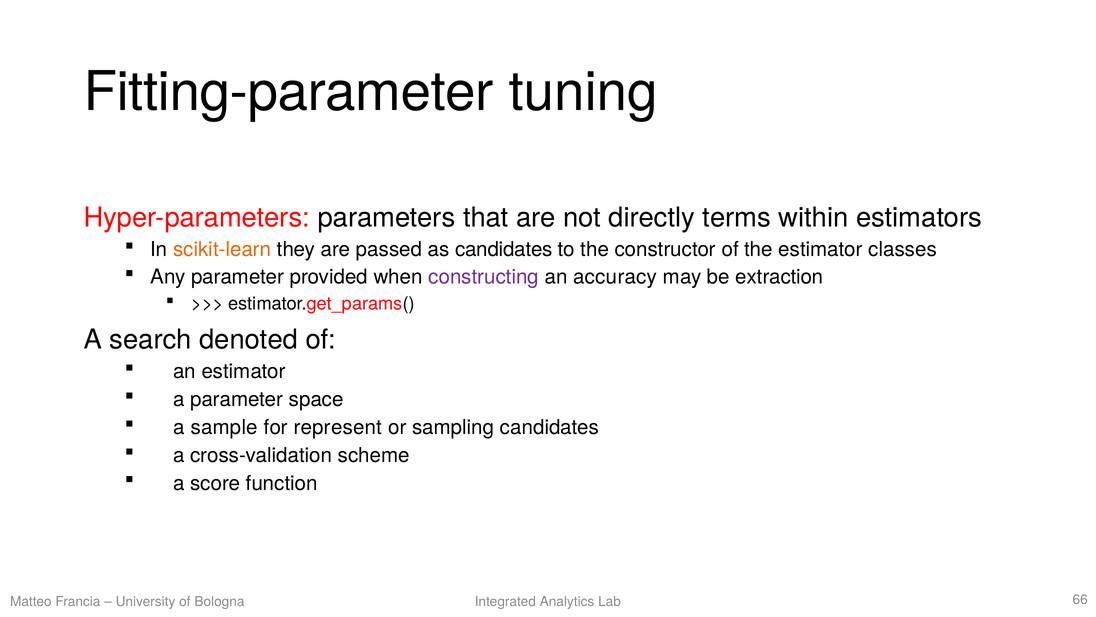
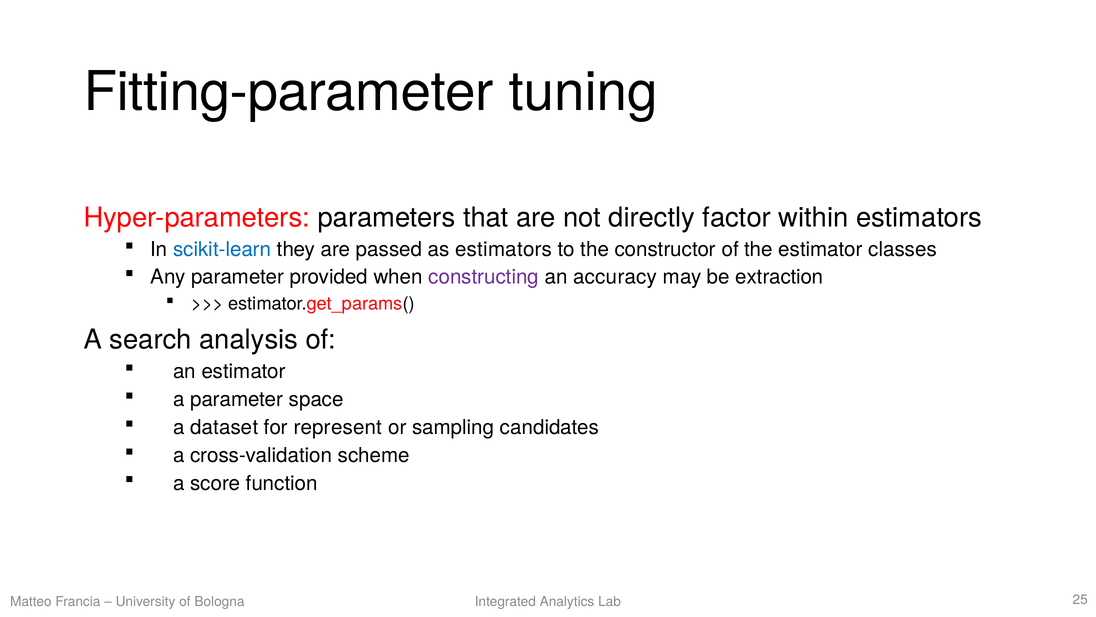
terms: terms -> factor (737, 217)
scikit-learn colour: orange -> blue (222, 249)
as candidates: candidates -> estimators (504, 249)
denoted: denoted -> analysis (249, 340)
sample: sample -> dataset (224, 427)
66: 66 -> 25 (1080, 599)
